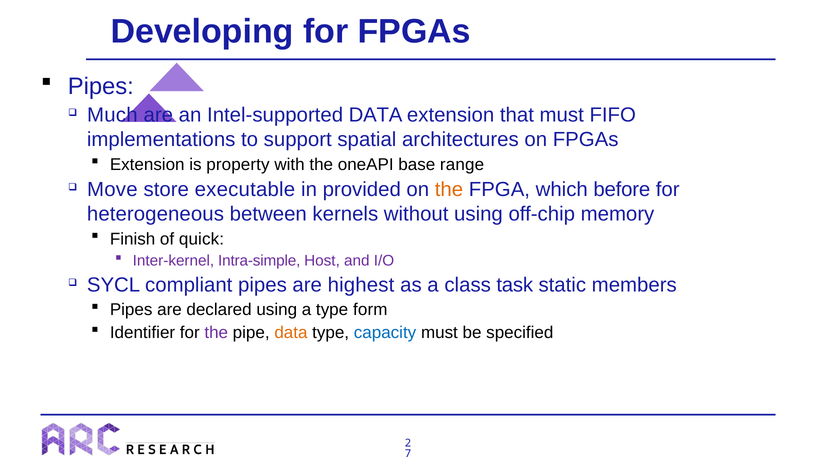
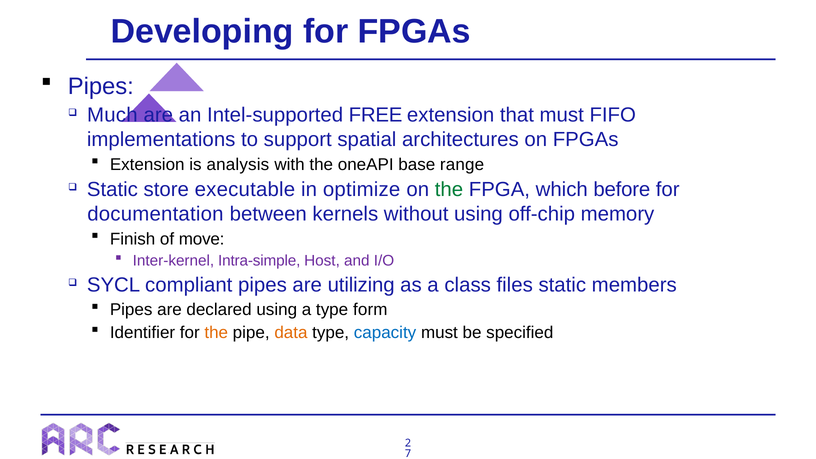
Intel-supported DATA: DATA -> FREE (376, 115)
property: property -> analysis (238, 164)
Move: Move -> Static (112, 190)
provided: provided -> optimize (362, 190)
the colour: orange -> green (449, 190)
heterogeneous: heterogeneous -> documentation (155, 214)
quick: quick -> move (202, 239)
highest: highest -> utilizing (361, 285)
task: task -> files (515, 285)
the colour: purple -> orange (216, 333)
